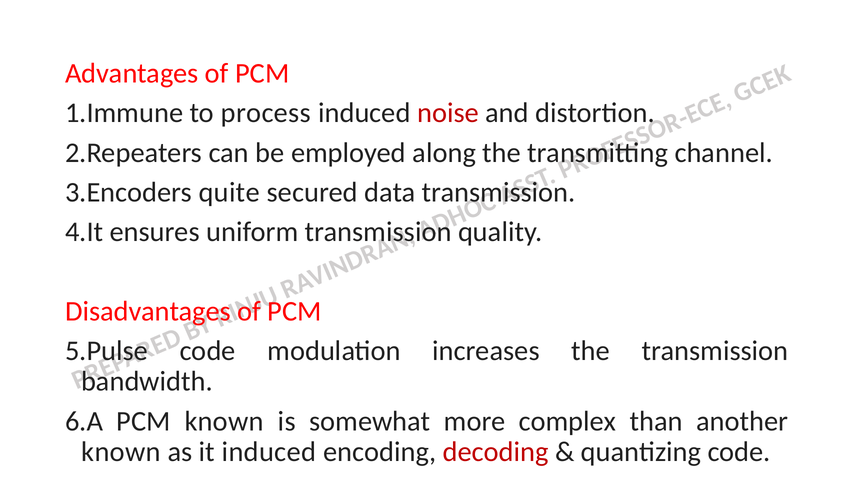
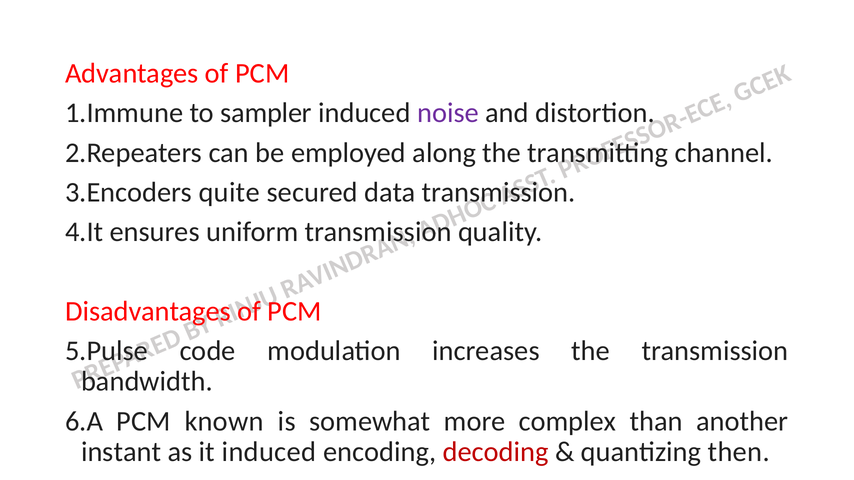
process: process -> sampler (266, 113)
noise colour: red -> purple (448, 113)
known: known -> instant (121, 452)
quantizing code: code -> then (739, 452)
